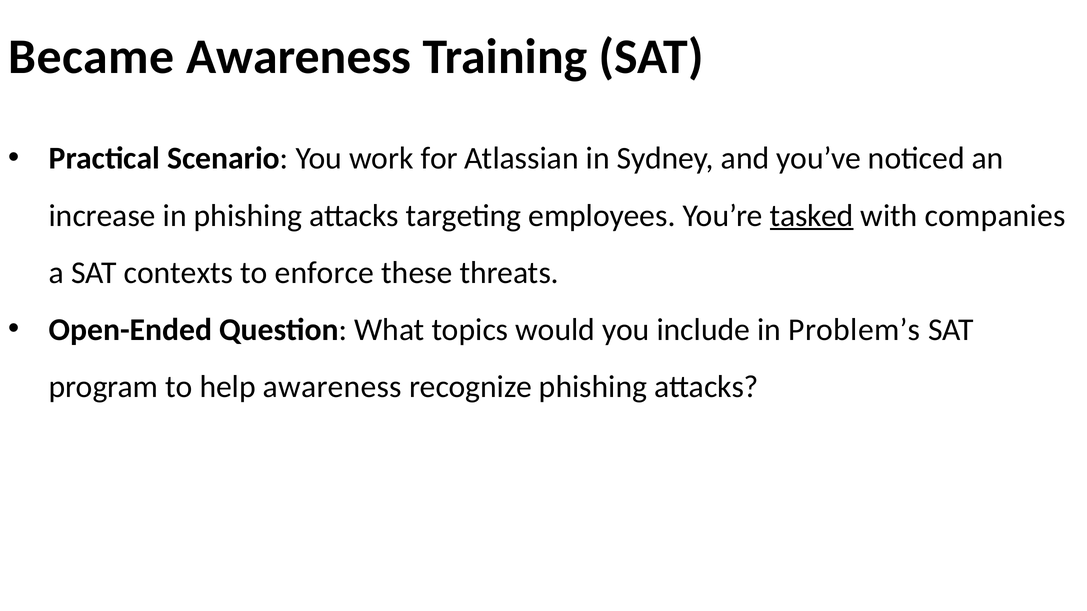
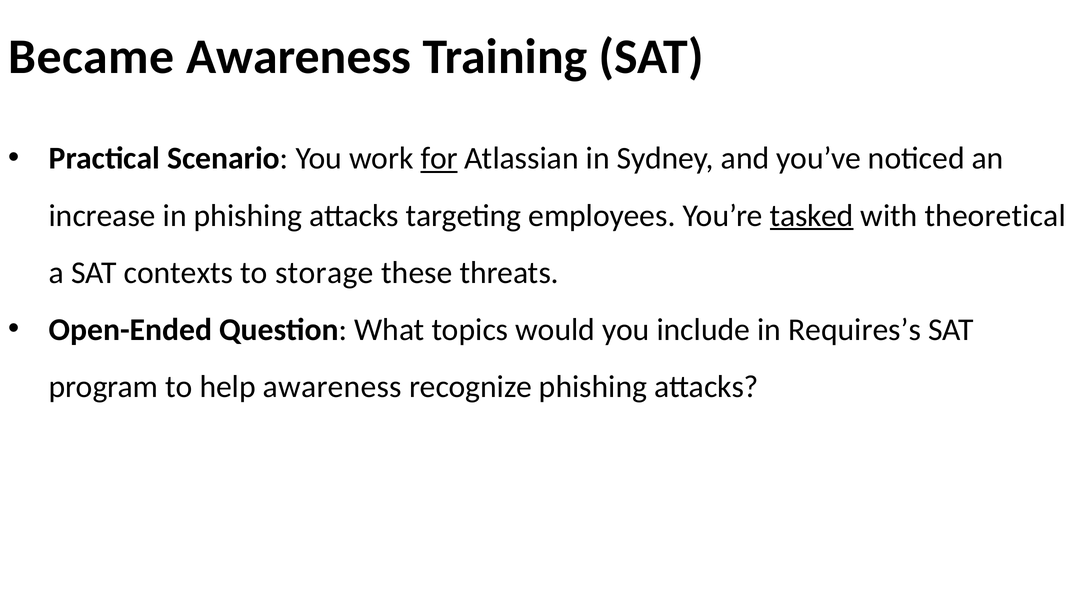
for underline: none -> present (439, 159)
companies: companies -> theoretical (995, 216)
enforce: enforce -> storage (324, 273)
Problem’s: Problem’s -> Requires’s (855, 330)
